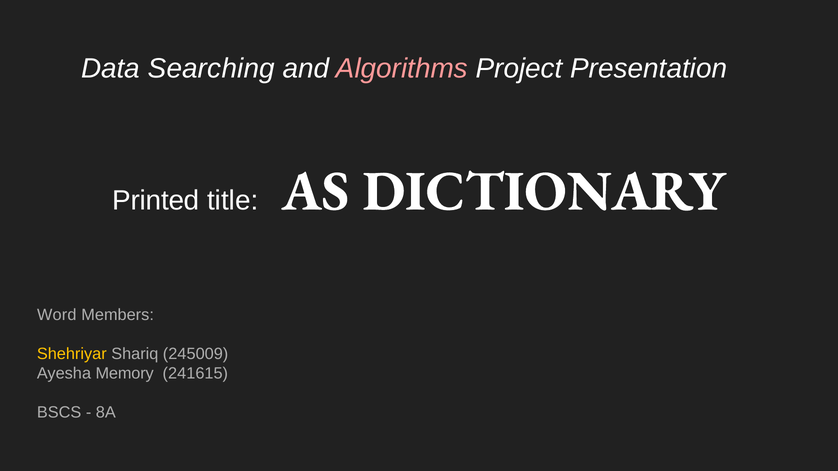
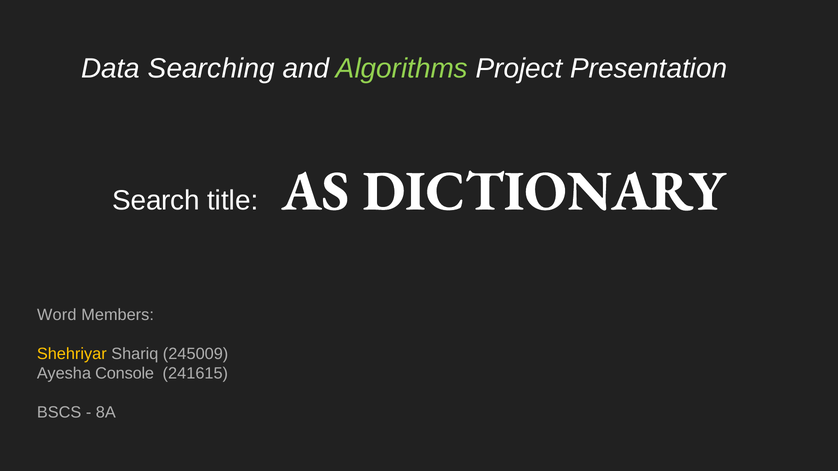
Algorithms colour: pink -> light green (402, 69)
Printed: Printed -> Search (156, 200)
Memory: Memory -> Console (125, 374)
